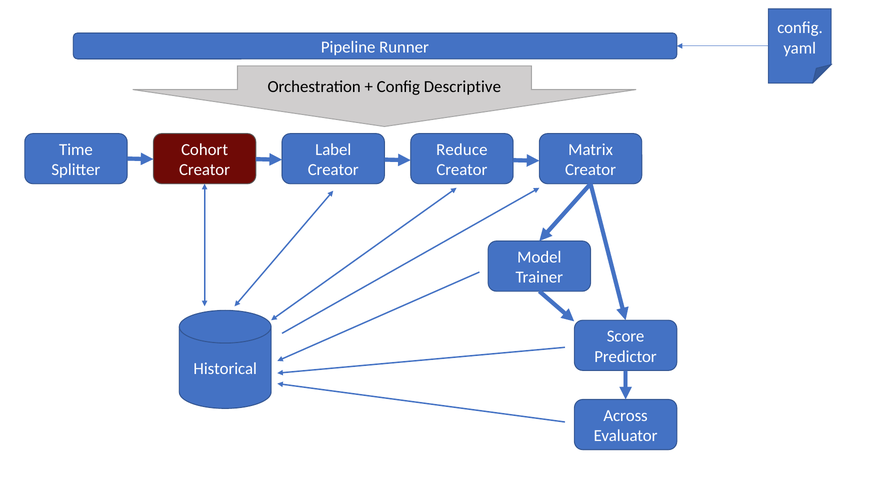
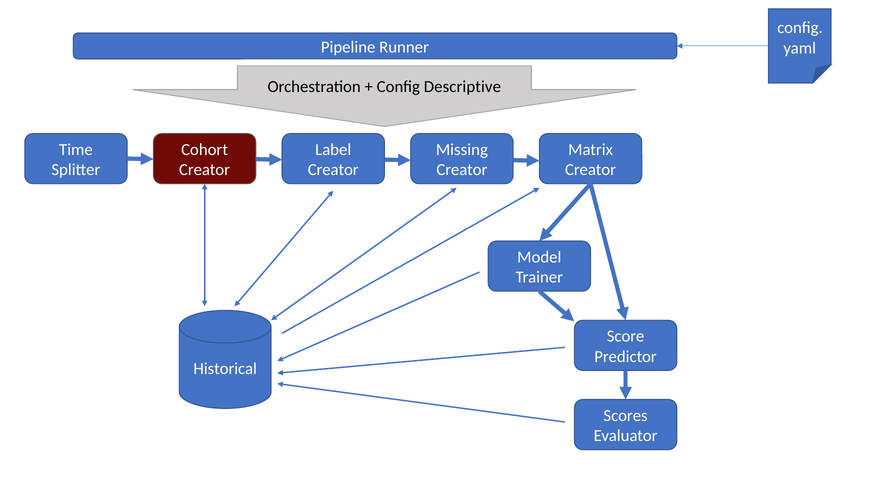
Reduce: Reduce -> Missing (462, 150)
Across: Across -> Scores (626, 415)
